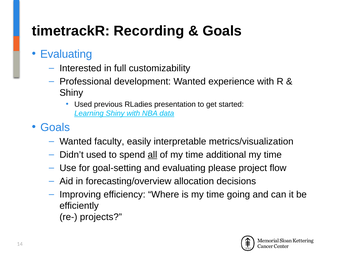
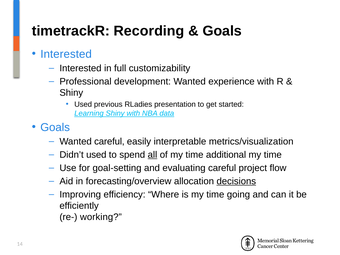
Evaluating: Evaluating -> Interested (66, 54)
Wanted faculty: faculty -> careful (109, 142)
evaluating please: please -> careful (222, 168)
decisions underline: none -> present (236, 181)
projects: projects -> working (101, 217)
